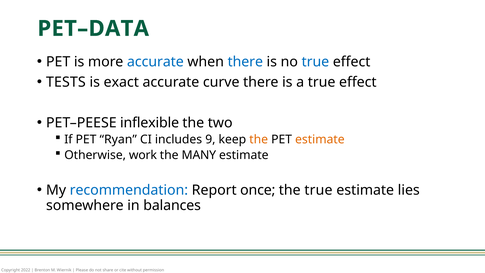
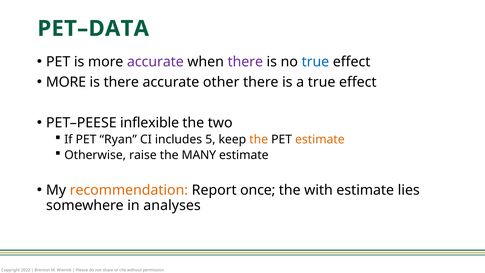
accurate colour: blue -> purple (155, 62)
there colour: blue -> purple (245, 62)
TESTS: TESTS -> MORE (66, 82)
is exact: exact -> there (121, 82)
curve: curve -> other (221, 82)
9: 9 -> 5 (210, 140)
work: work -> raise (143, 155)
recommendation colour: blue -> orange (129, 190)
the true: true -> with (319, 190)
balances: balances -> analyses (172, 205)
